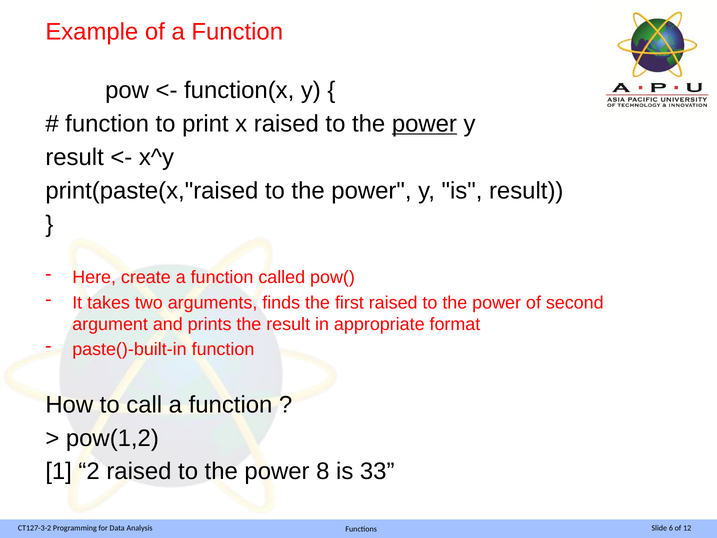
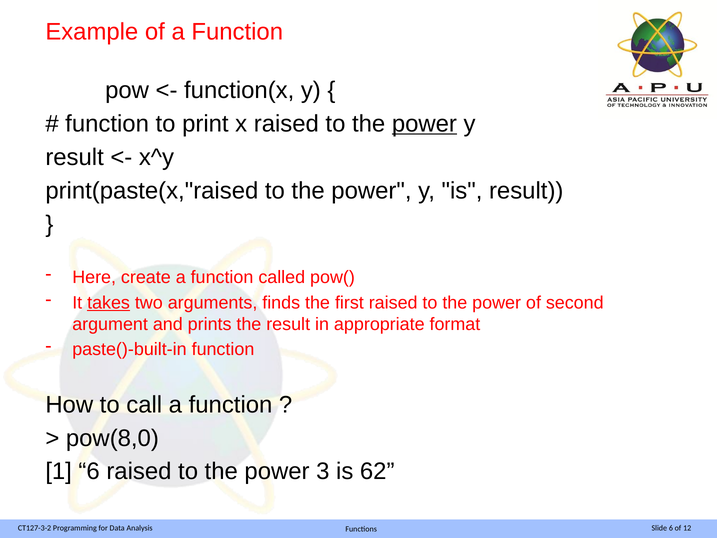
takes underline: none -> present (109, 302)
pow(1,2: pow(1,2 -> pow(8,0 (112, 438)
1 2: 2 -> 6 (89, 471)
8: 8 -> 3 (323, 471)
33: 33 -> 62 (377, 471)
